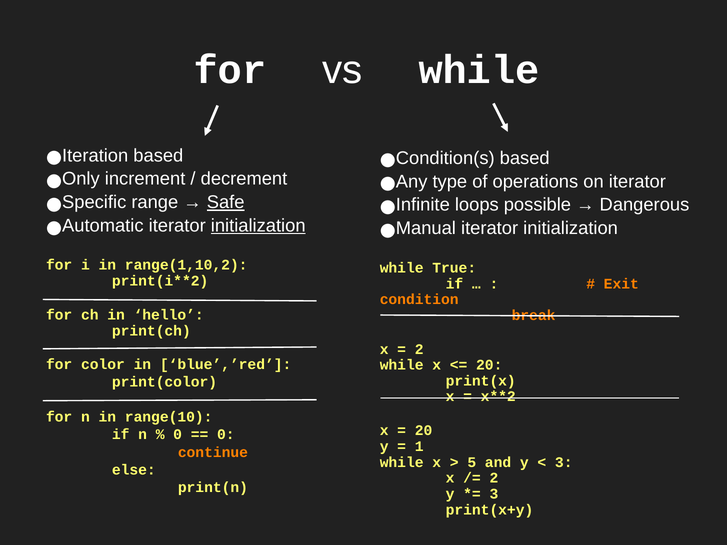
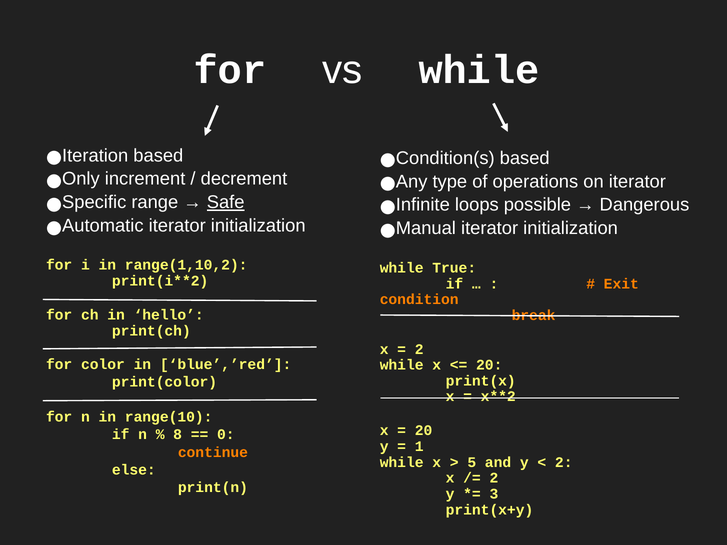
initialization underline: present -> none (258, 226)
0: 0 -> 8 (178, 435)
3: 3 -> 2 (564, 462)
